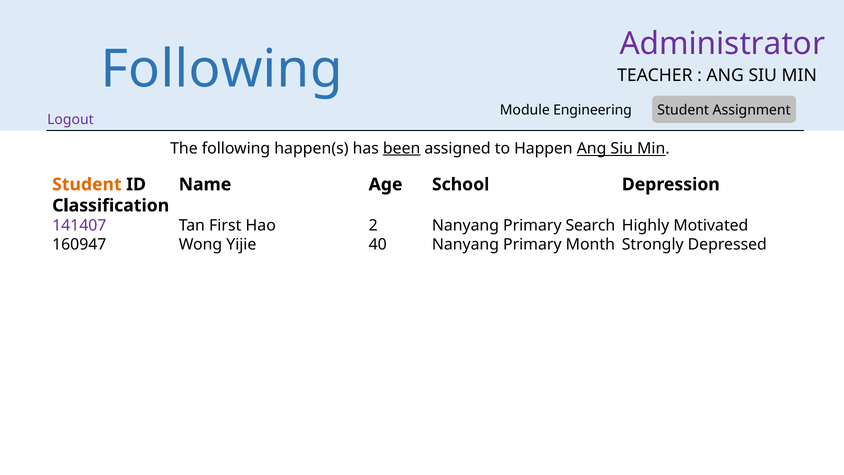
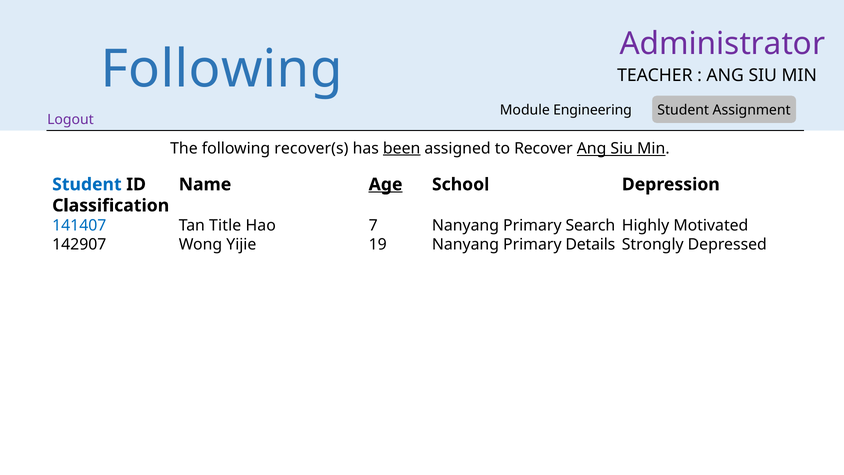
happen(s: happen(s -> recover(s (311, 148)
Happen: Happen -> Recover (543, 148)
Student colour: orange -> blue (87, 184)
Age underline: none -> present (386, 184)
141407 colour: purple -> blue (79, 225)
First: First -> Title (225, 225)
2: 2 -> 7 (373, 225)
160947: 160947 -> 142907 (79, 244)
40: 40 -> 19 (378, 244)
Month: Month -> Details (590, 244)
